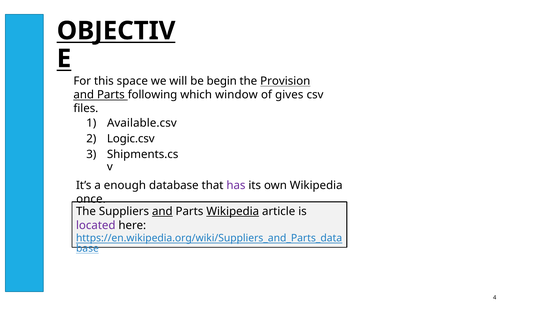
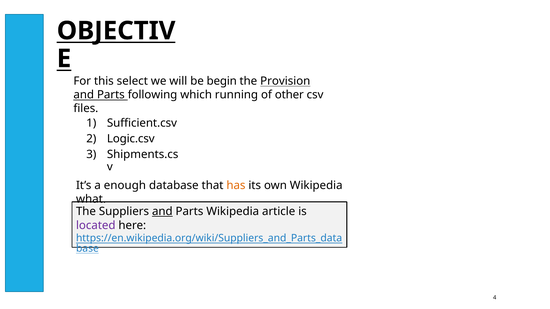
space: space -> select (132, 81)
window: window -> running (236, 95)
gives: gives -> other (289, 95)
Available.csv: Available.csv -> Sufficient.csv (142, 123)
has colour: purple -> orange (236, 186)
once: once -> what (91, 199)
Wikipedia underline: present -> none (233, 212)
